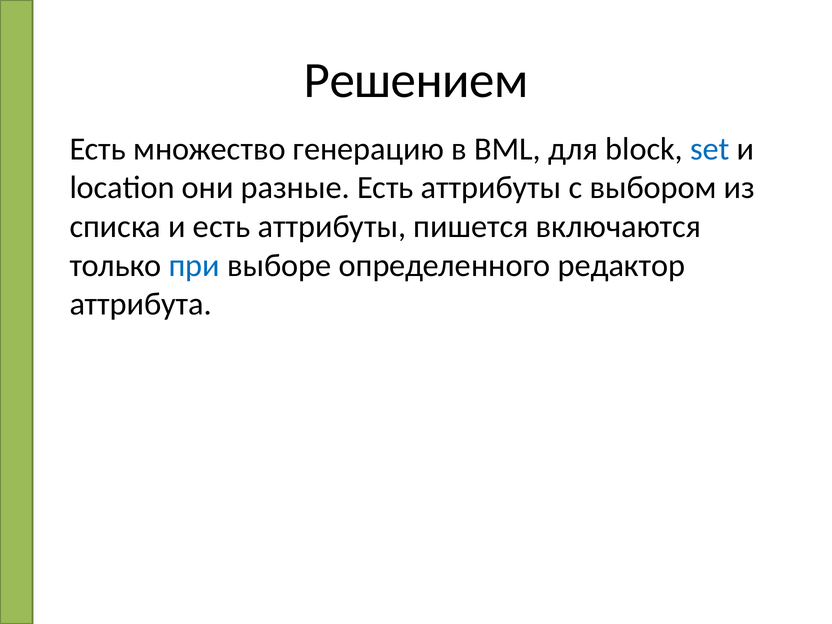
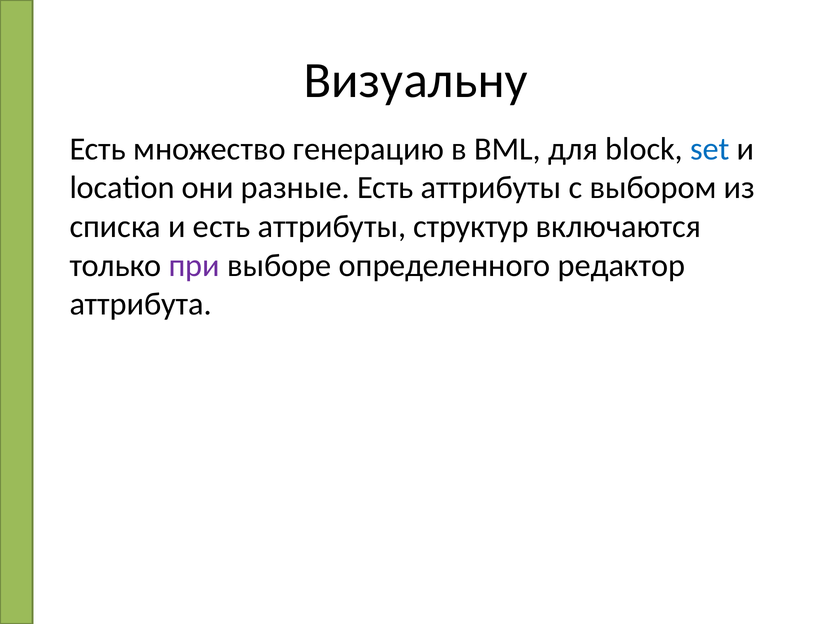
Решением: Решением -> Визуальну (416, 81)
пишется: пишется -> структур (471, 227)
при colour: blue -> purple (194, 265)
